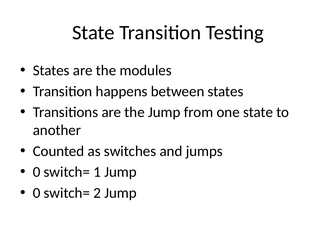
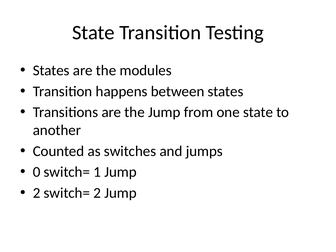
0: 0 -> 2 (37, 193)
